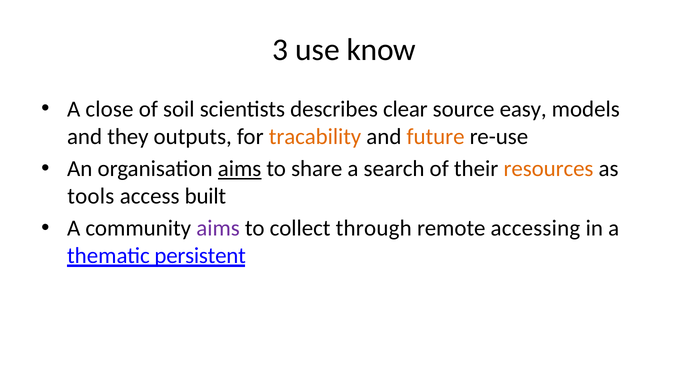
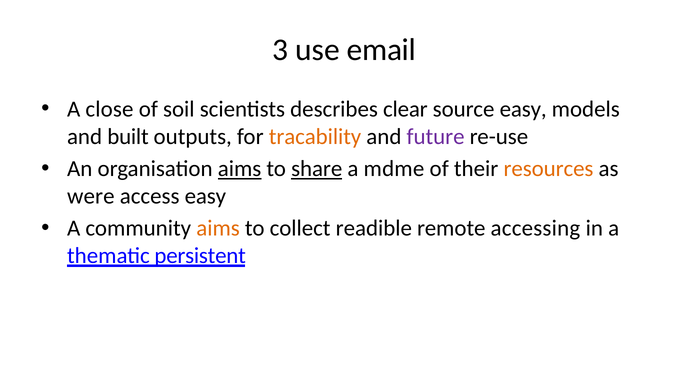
know: know -> email (381, 50)
they: they -> built (128, 137)
future colour: orange -> purple (436, 137)
share underline: none -> present (317, 169)
search: search -> mdme (394, 169)
tools: tools -> were (91, 196)
access built: built -> easy (205, 196)
aims colour: purple -> orange (218, 228)
through: through -> readible (374, 228)
